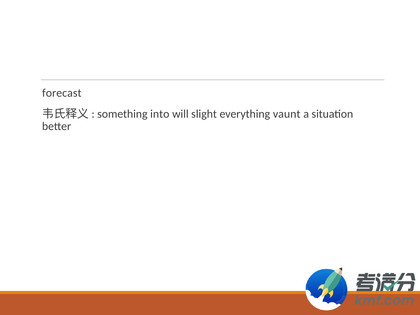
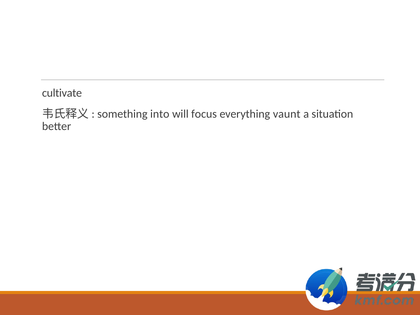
forecast: forecast -> cultivate (62, 93)
slight: slight -> focus (204, 114)
